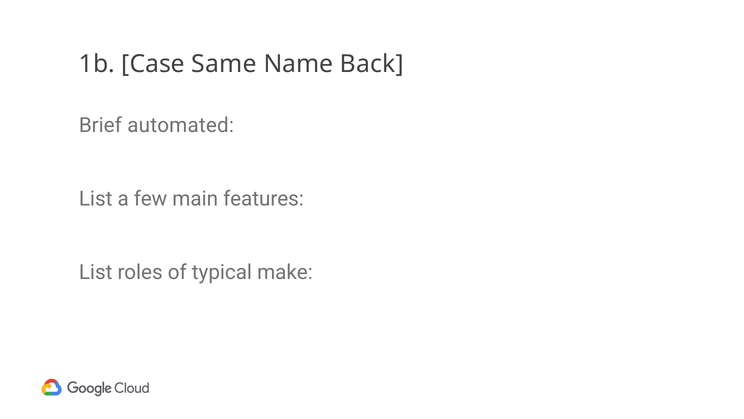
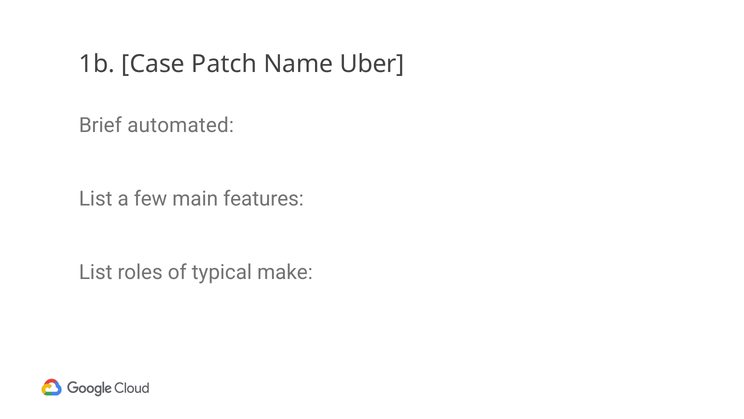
Same: Same -> Patch (224, 64)
Back: Back -> Uber (372, 64)
